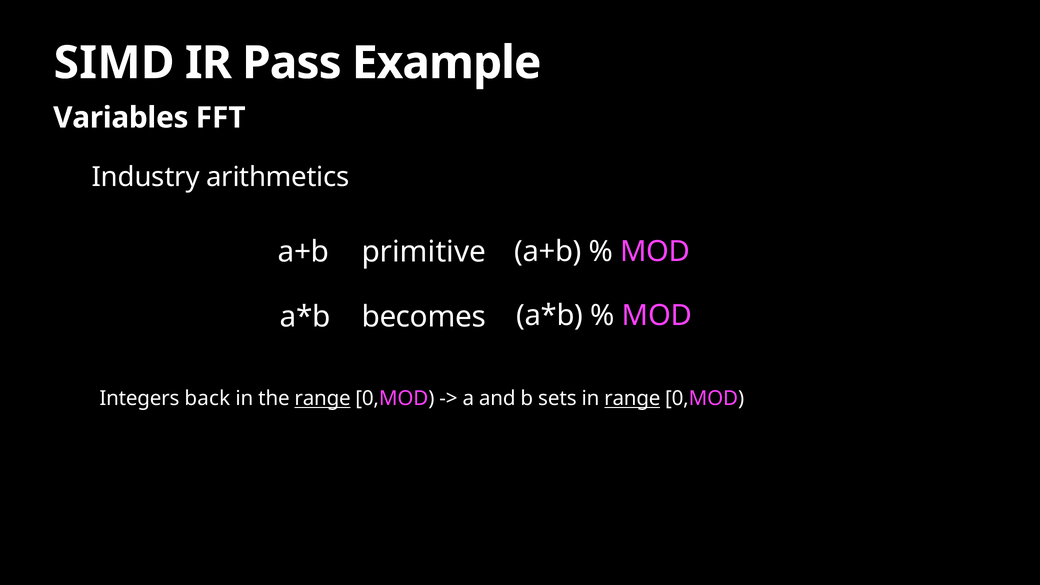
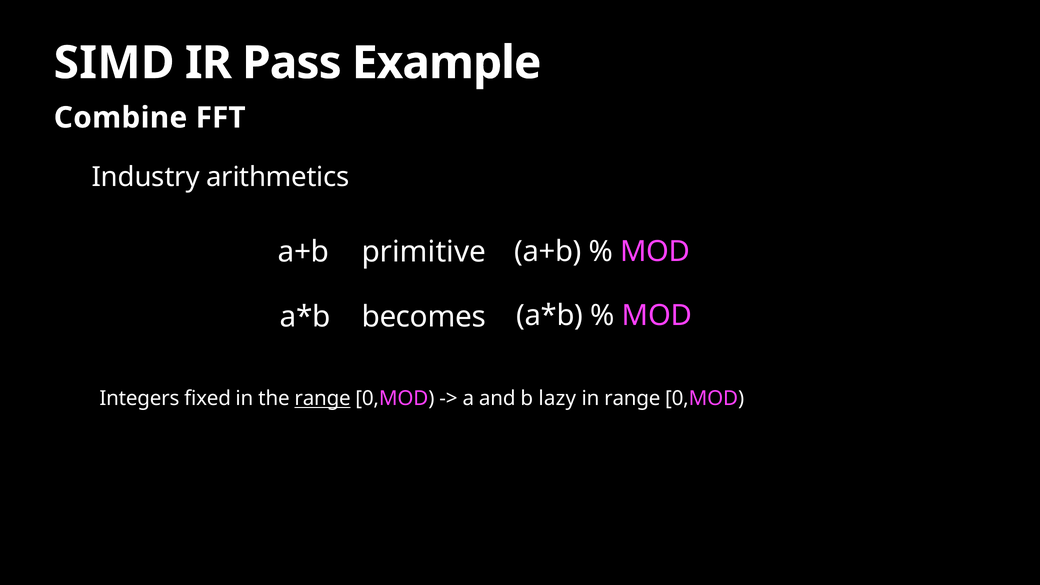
Variables: Variables -> Combine (121, 118)
back: back -> fixed (208, 399)
sets: sets -> lazy (557, 399)
range underline: present -> none (632, 399)
